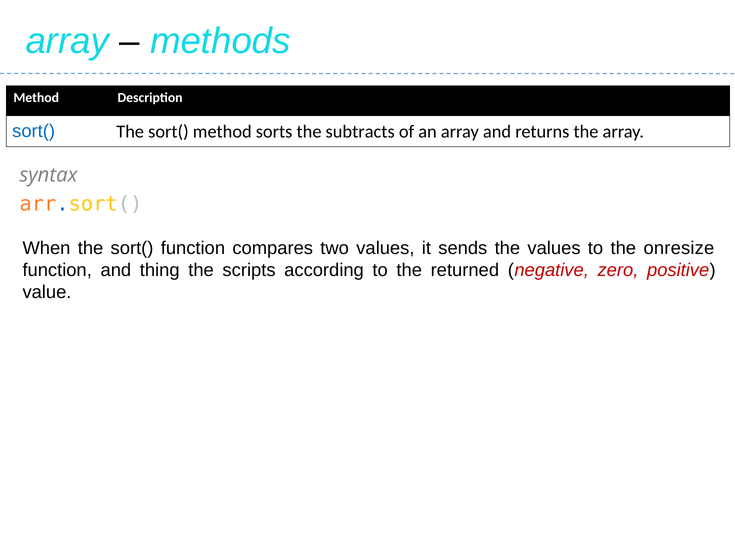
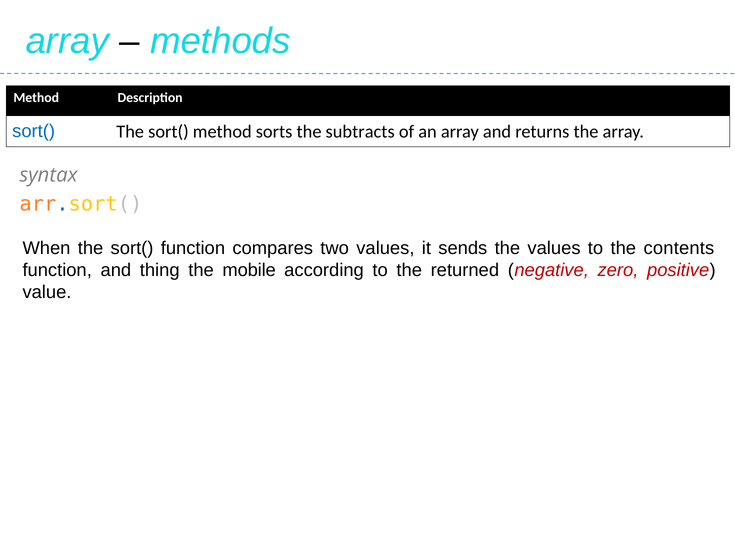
onresize: onresize -> contents (679, 248)
scripts: scripts -> mobile (249, 270)
